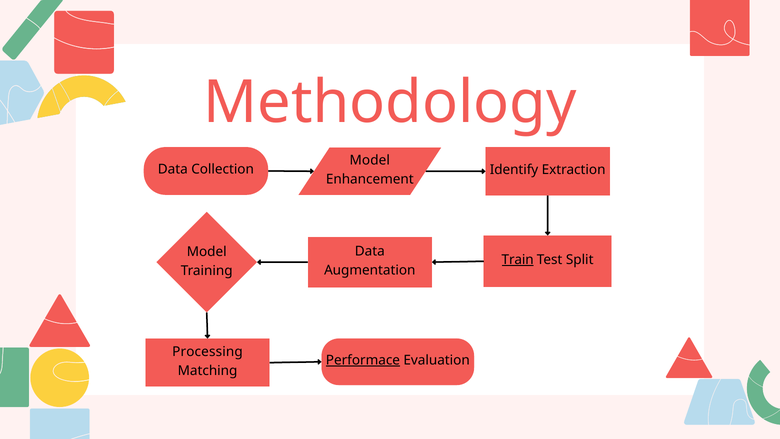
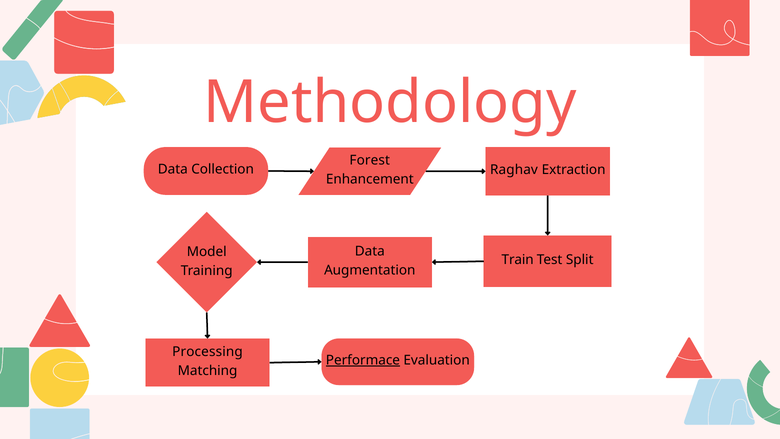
Model: Model -> Forest (370, 160)
Identify: Identify -> Raghav (514, 170)
Train underline: present -> none (518, 260)
